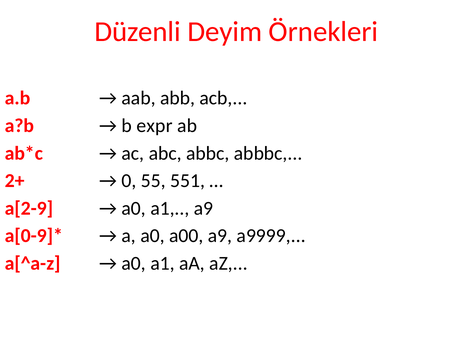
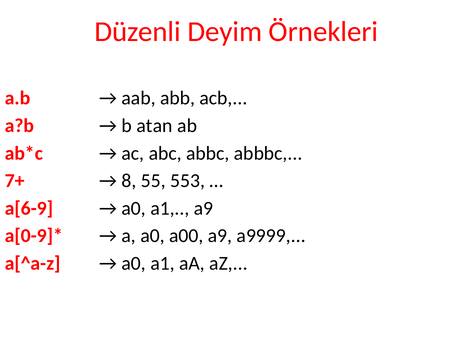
expr: expr -> atan (155, 126)
2+: 2+ -> 7+ (15, 181)
0: 0 -> 8 (129, 181)
551: 551 -> 553 (188, 181)
a[2-9: a[2-9 -> a[6-9 (29, 209)
